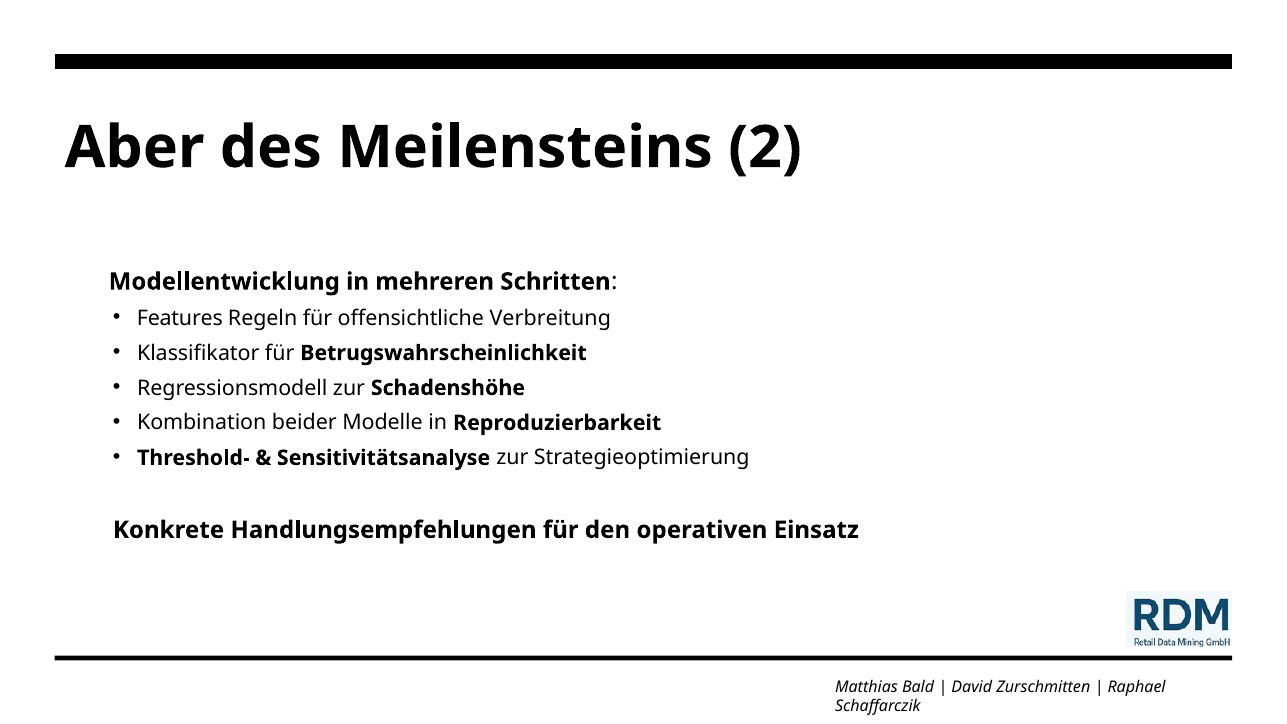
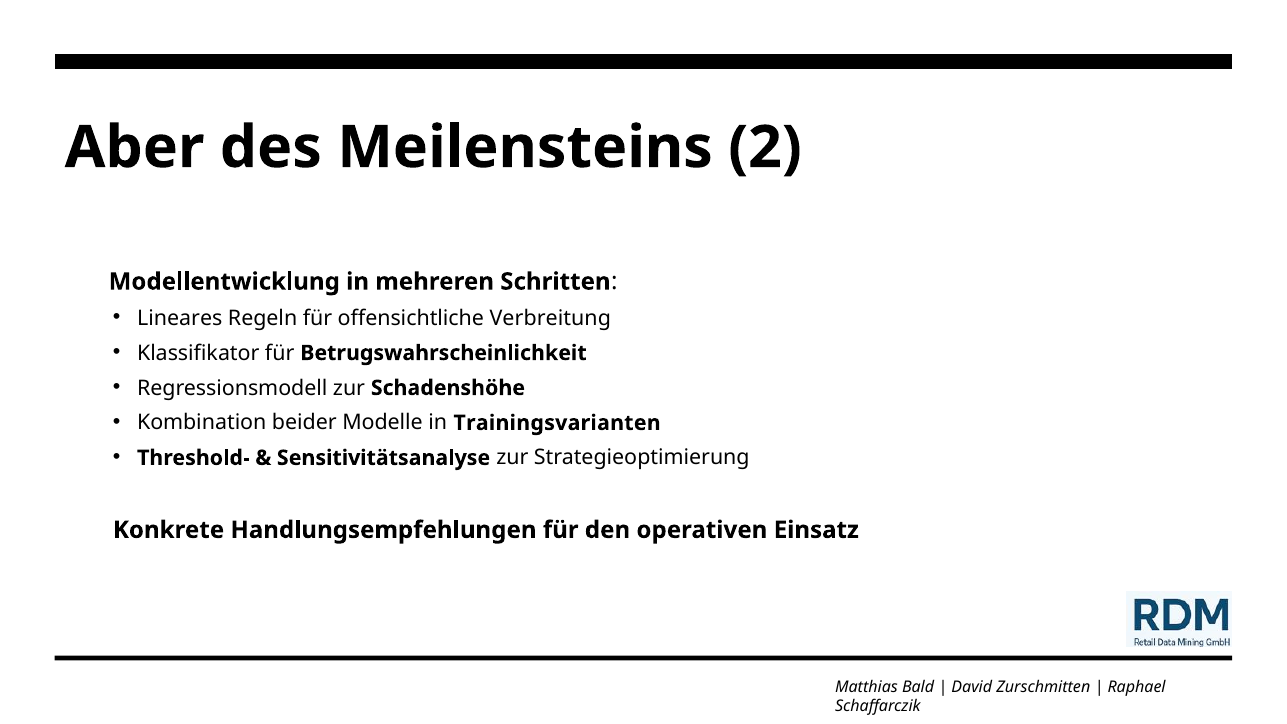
Features: Features -> Lineares (180, 318)
Reproduzierbarkeit: Reproduzierbarkeit -> Trainingsvarianten (557, 423)
